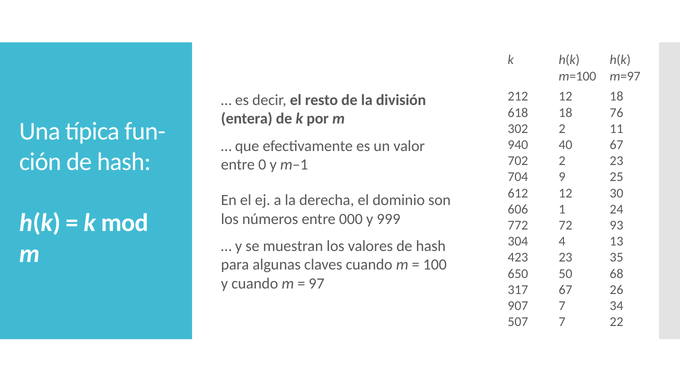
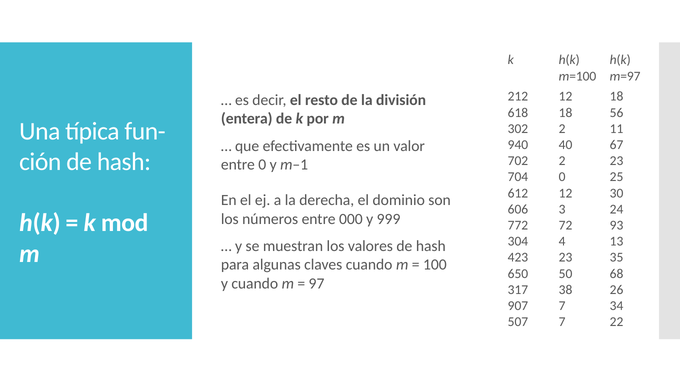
76: 76 -> 56 (617, 113)
704 9: 9 -> 0 (562, 177)
1: 1 -> 3 (562, 209)
317 67: 67 -> 38 (566, 290)
